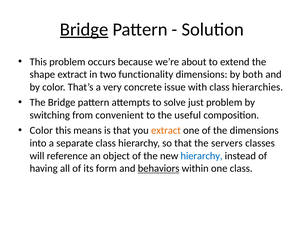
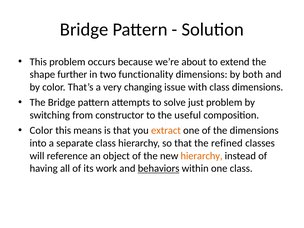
Bridge underline: present -> none (84, 29)
shape extract: extract -> further (72, 74)
concrete: concrete -> changing (143, 87)
class hierarchies: hierarchies -> dimensions (258, 87)
convenient: convenient -> constructor (120, 115)
servers: servers -> refined (227, 143)
hierarchy colour: blue -> orange (202, 156)
form: form -> work (106, 169)
